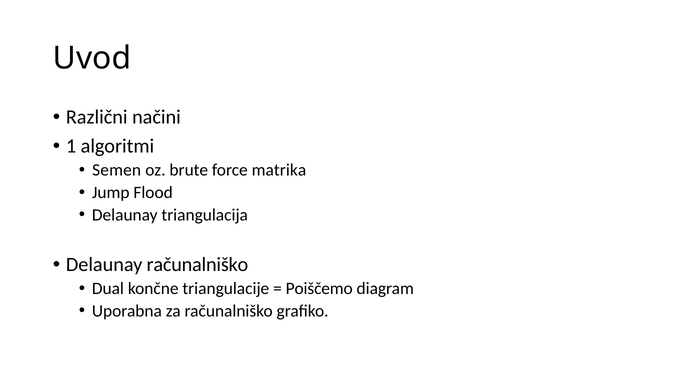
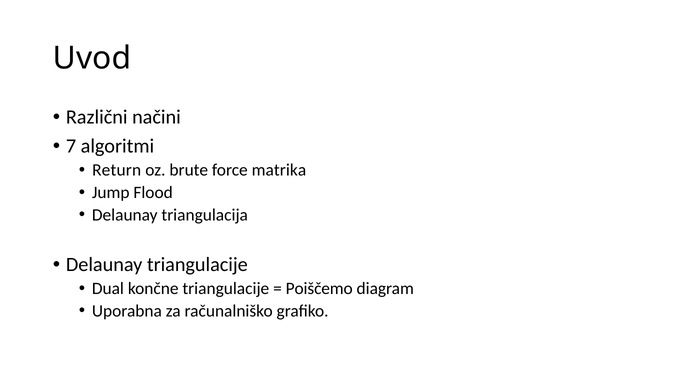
1: 1 -> 7 (71, 146)
Semen: Semen -> Return (117, 170)
Delaunay računalniško: računalniško -> triangulacije (197, 265)
